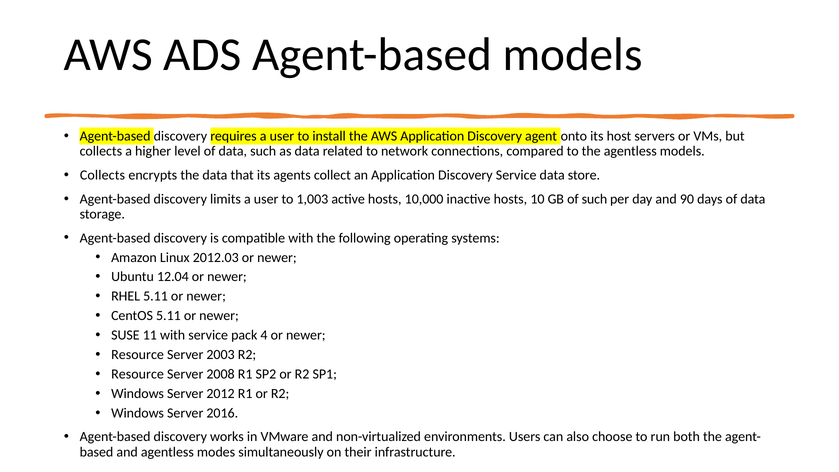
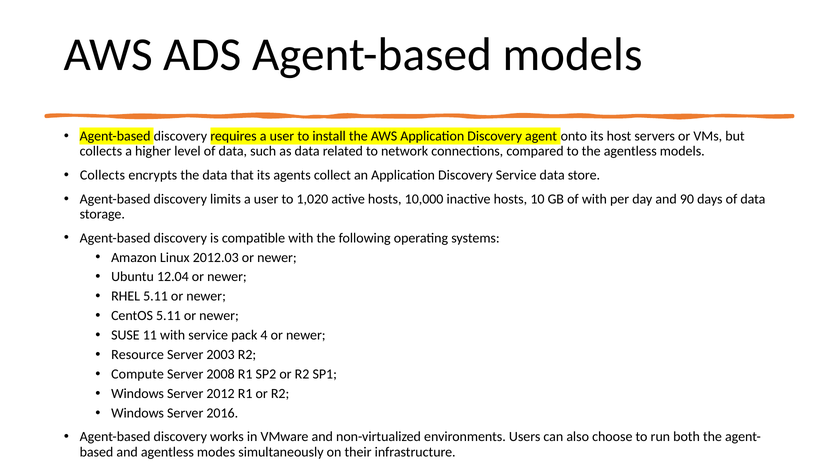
1,003: 1,003 -> 1,020 (312, 199)
of such: such -> with (594, 199)
Resource: Resource -> Compute (138, 374)
